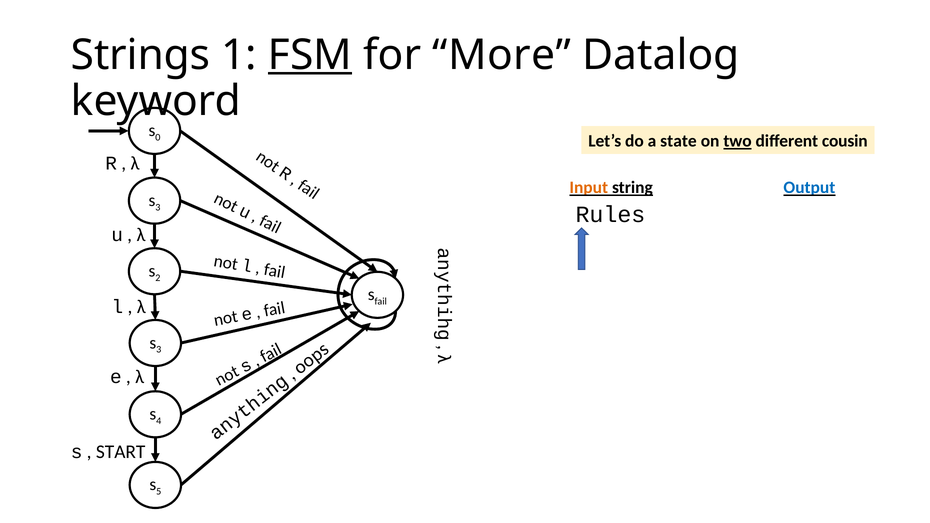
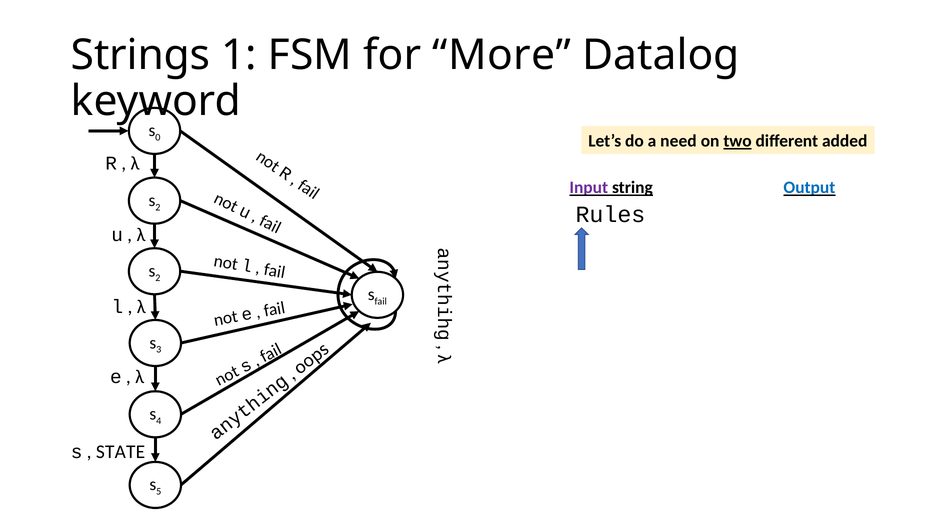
FSM underline: present -> none (310, 55)
state: state -> need (678, 141)
cousin: cousin -> added (845, 141)
Input colour: orange -> purple (589, 188)
3: 3 -> 2 (158, 207)
START: START -> STATE (121, 452)
